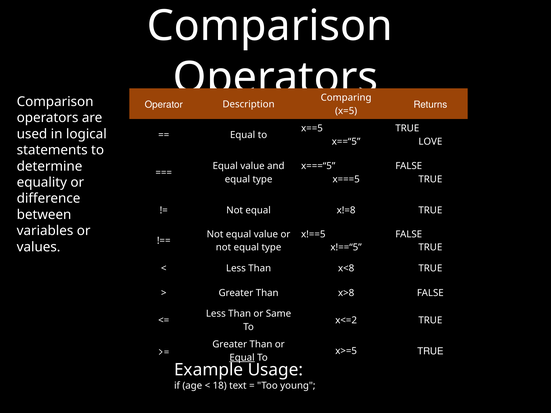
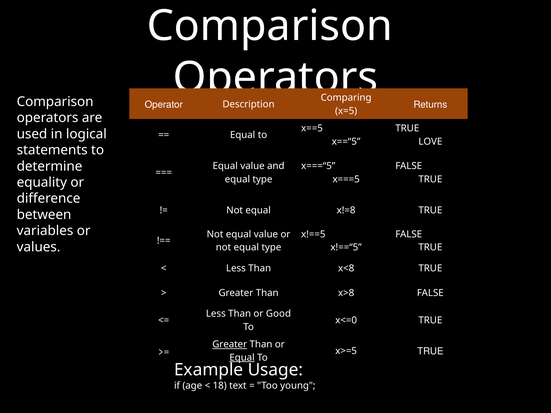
Same: Same -> Good (278, 314)
x<=2: x<=2 -> x<=0 (346, 321)
Greater underline: none -> present (230, 345)
